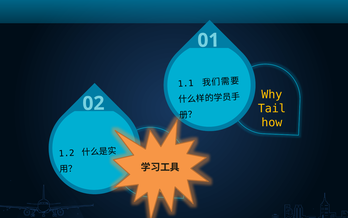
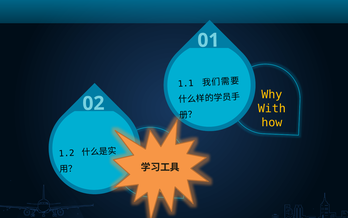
Tail: Tail -> With (272, 108)
